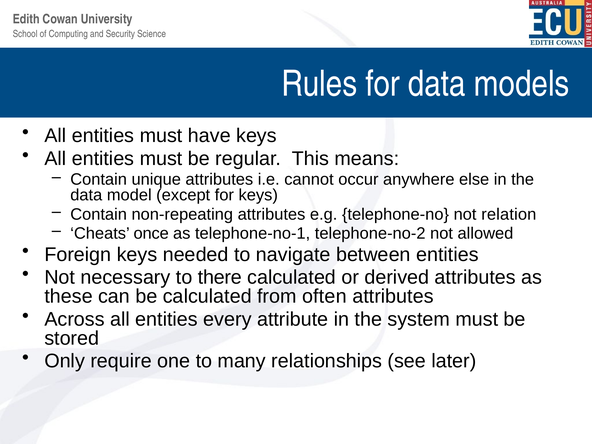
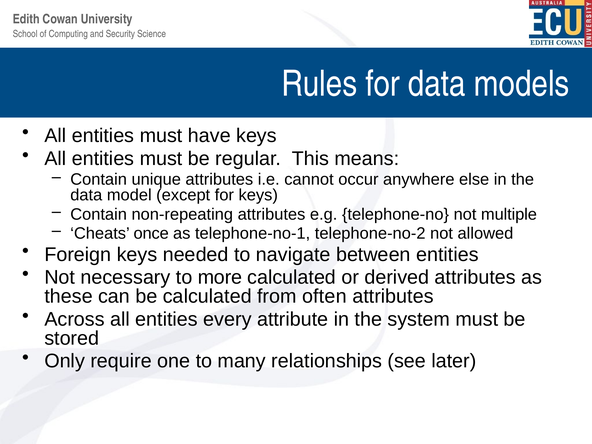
relation: relation -> multiple (509, 214)
there: there -> more (220, 277)
